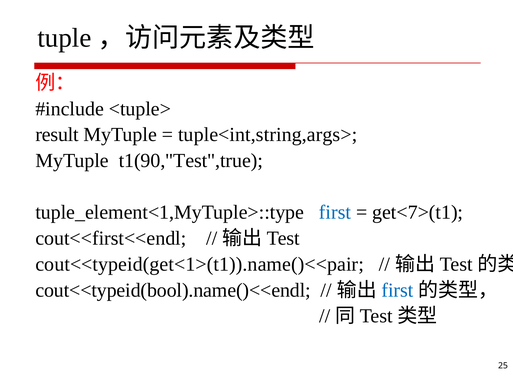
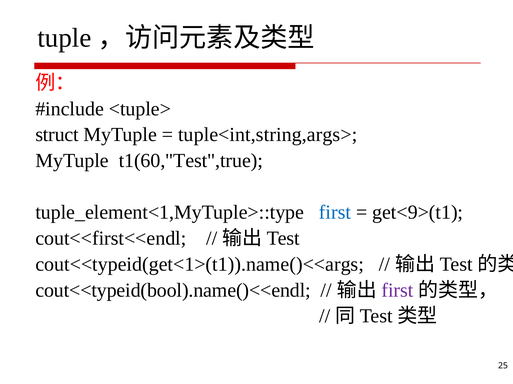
result: result -> struct (57, 135)
t1(90,"Test",true: t1(90,"Test",true -> t1(60,"Test",true (191, 161)
get<7>(t1: get<7>(t1 -> get<9>(t1 (418, 213)
cout<<typeid(get<1>(t1)).name()<<pair: cout<<typeid(get<1>(t1)).name()<<pair -> cout<<typeid(get<1>(t1)).name()<<args (200, 265)
first colour: blue -> purple (397, 291)
